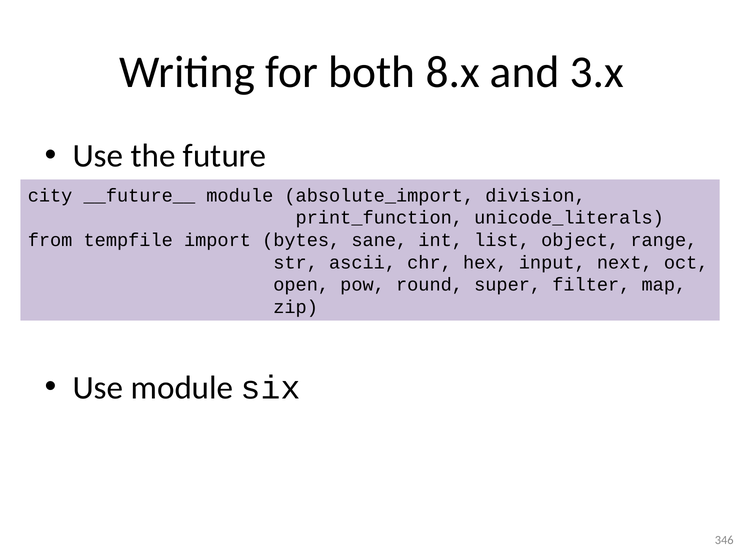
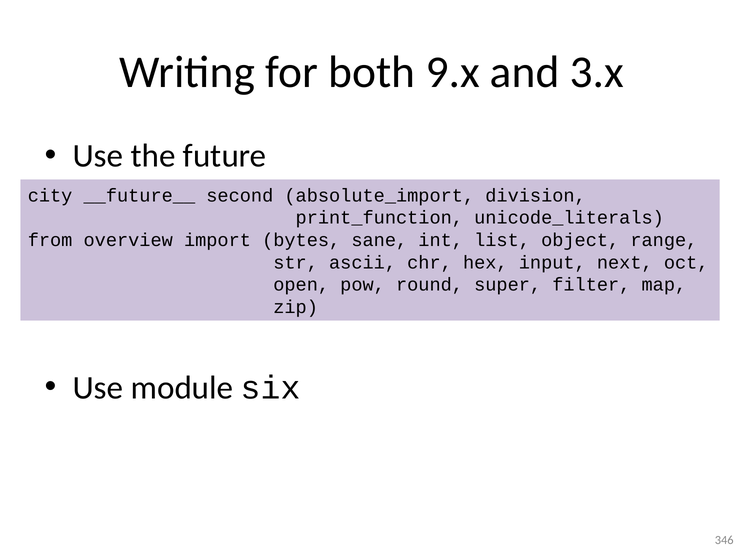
8.x: 8.x -> 9.x (453, 72)
__future__ module: module -> second (240, 196)
tempfile: tempfile -> overview (128, 240)
